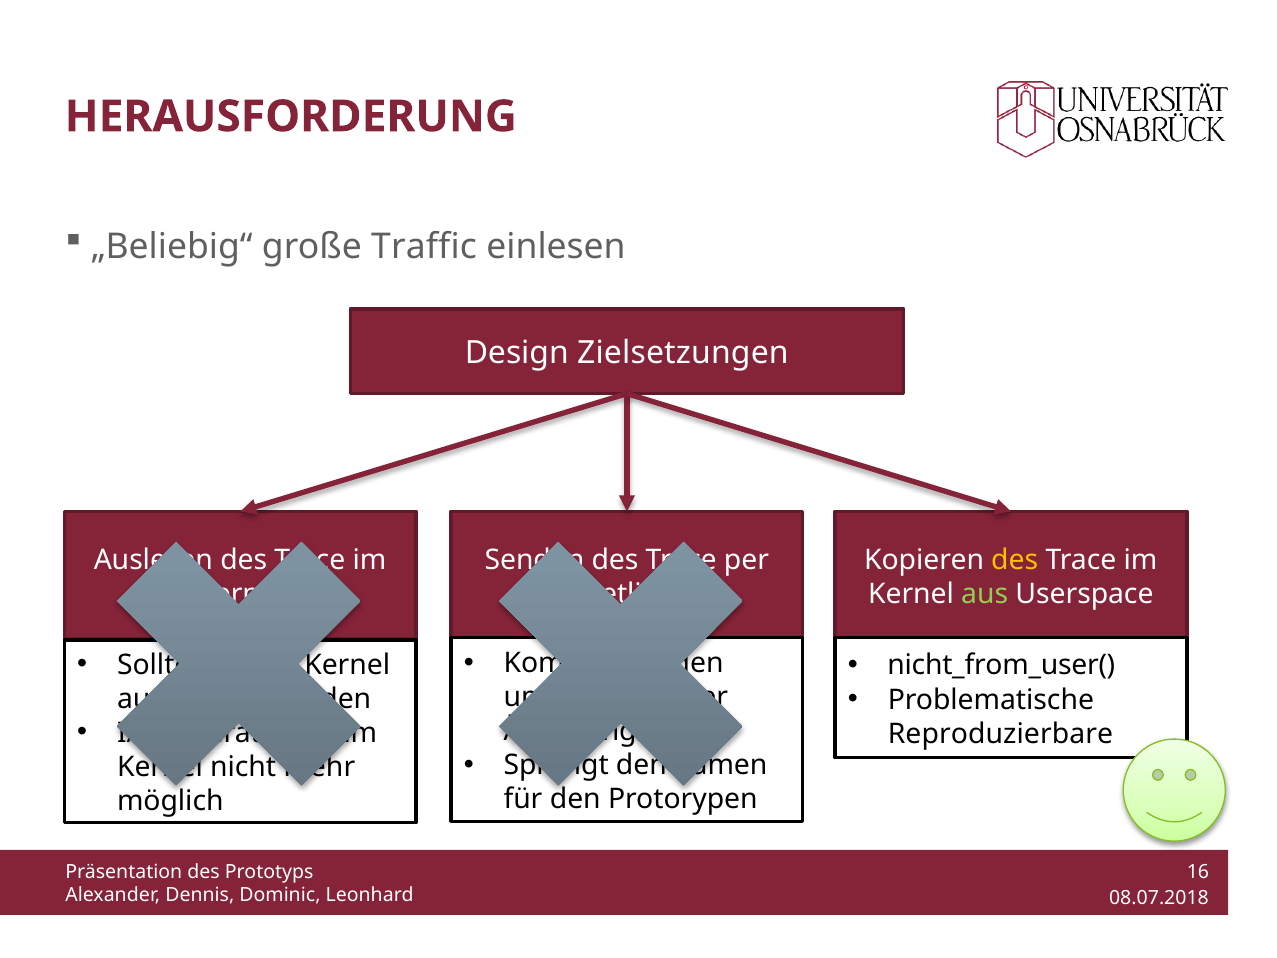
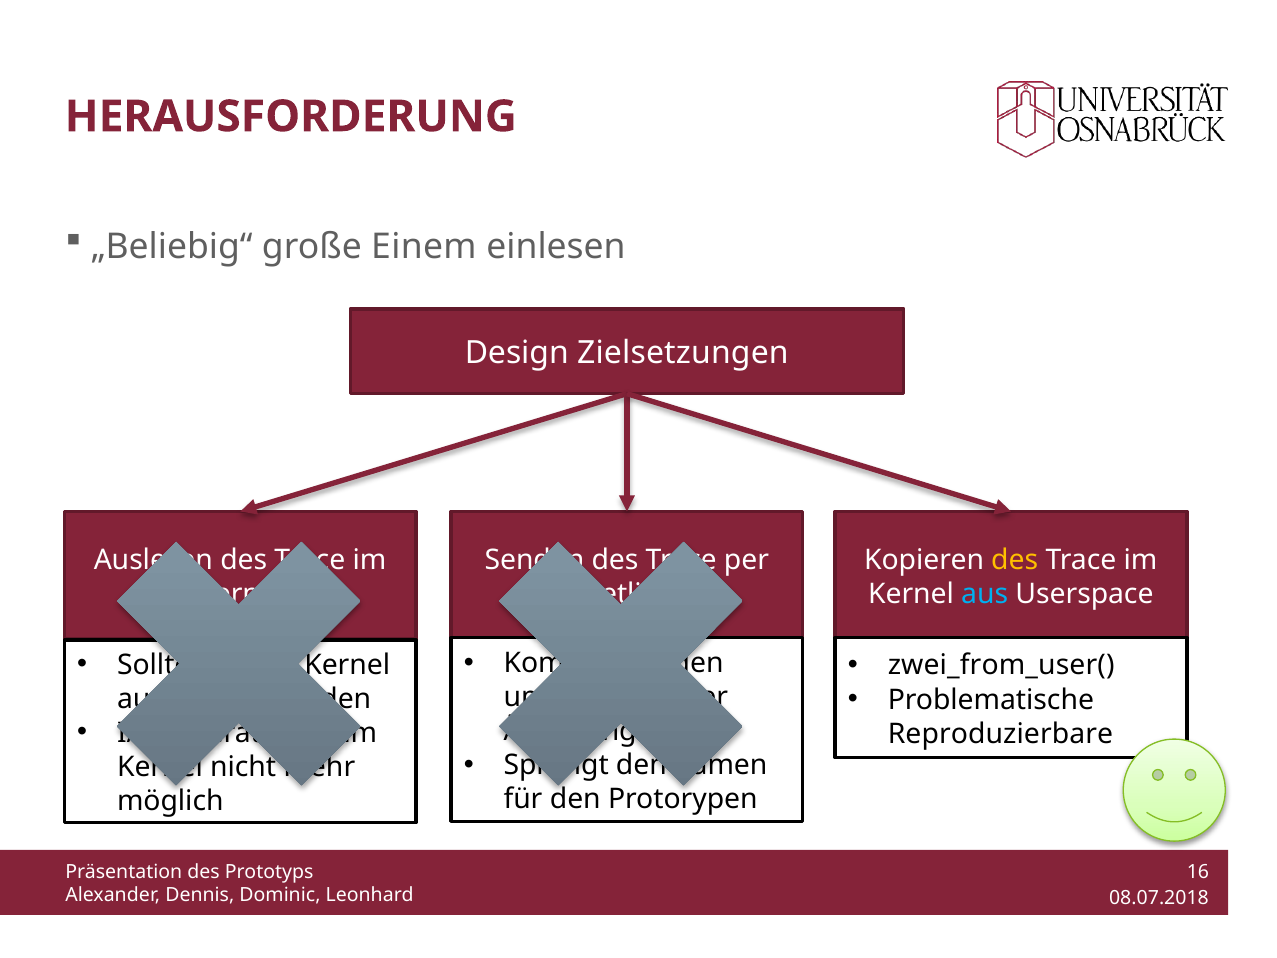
Traffic: Traffic -> Einem (424, 246)
aus colour: light green -> light blue (985, 594)
nicht_from_user(: nicht_from_user( -> zwei_from_user( (1001, 665)
